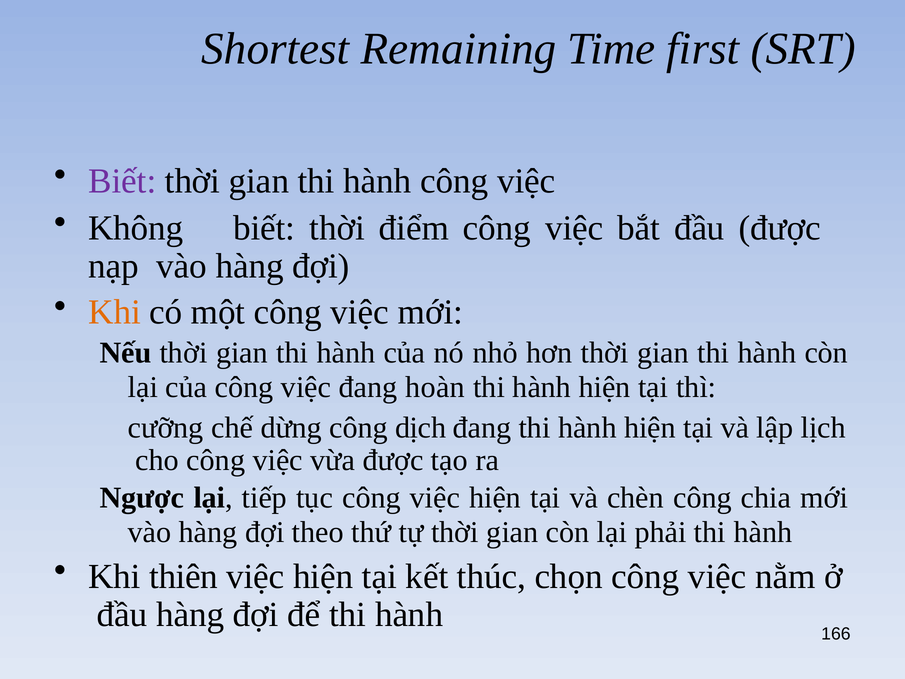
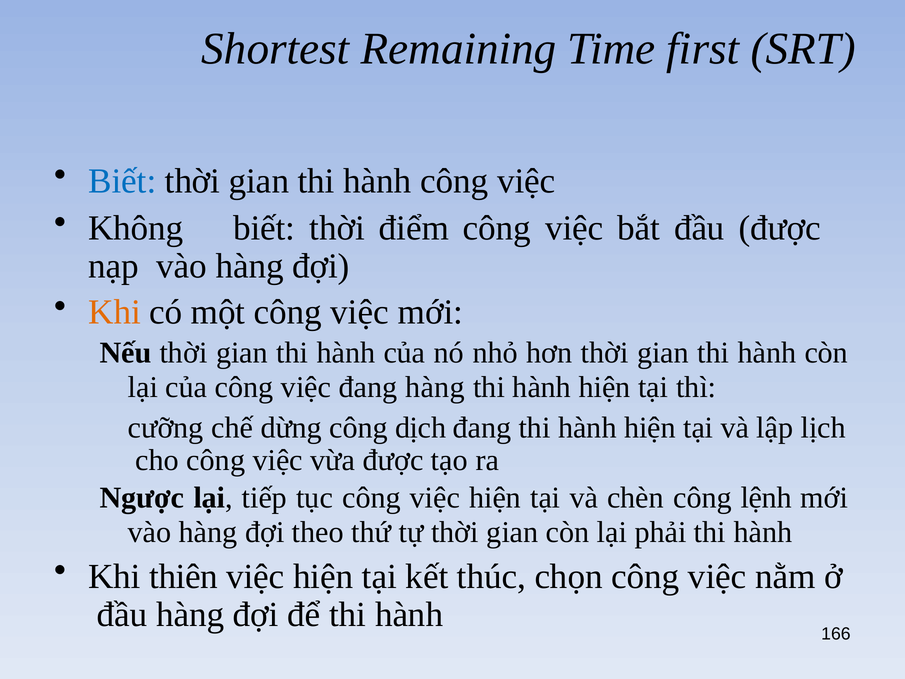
Biết colour: purple -> blue (122, 181)
đang hoàn: hoàn -> hàng (435, 387)
chia: chia -> lệnh (766, 498)
